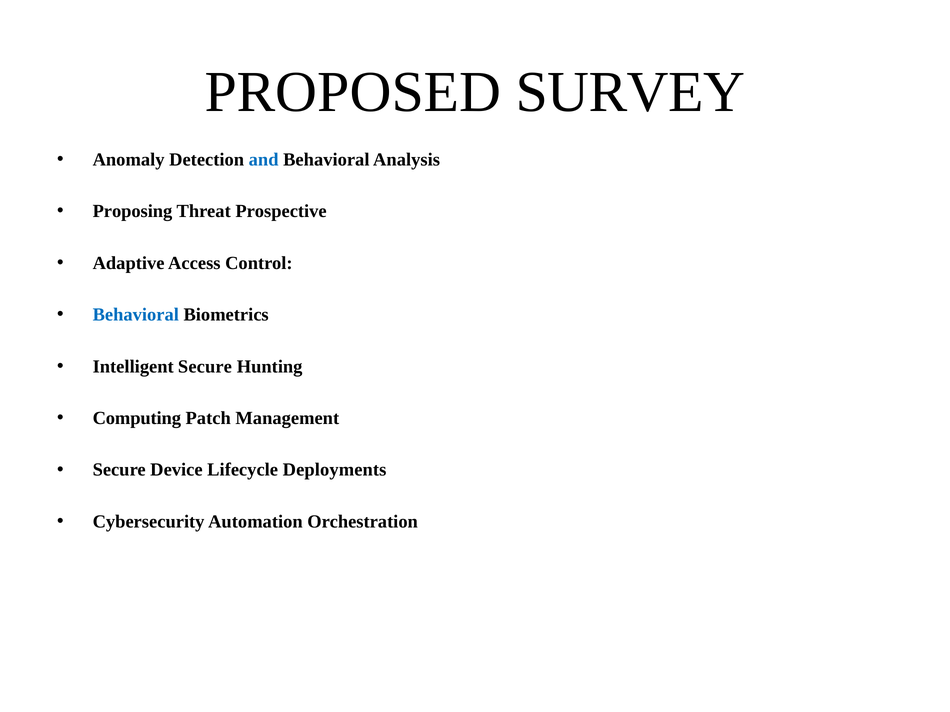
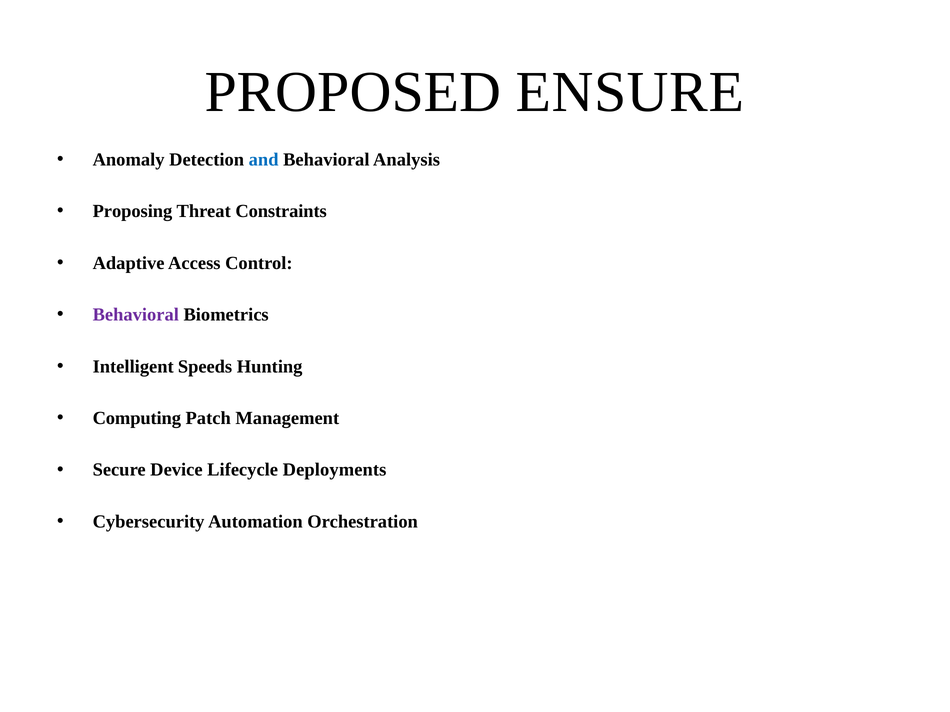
SURVEY: SURVEY -> ENSURE (630, 92)
Prospective: Prospective -> Constraints (281, 211)
Behavioral colour: blue -> purple (136, 315)
Intelligent Secure: Secure -> Speeds (205, 367)
